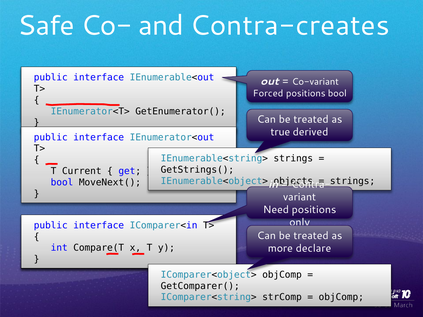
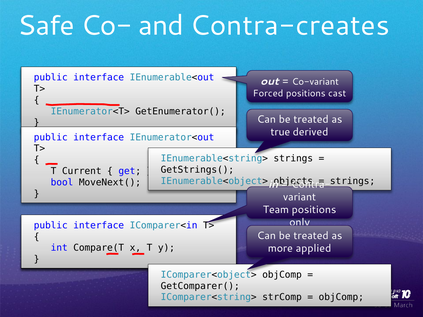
positions bool: bool -> cast (337, 93)
Need: Need -> Team (276, 210)
declare: declare -> applied (313, 249)
